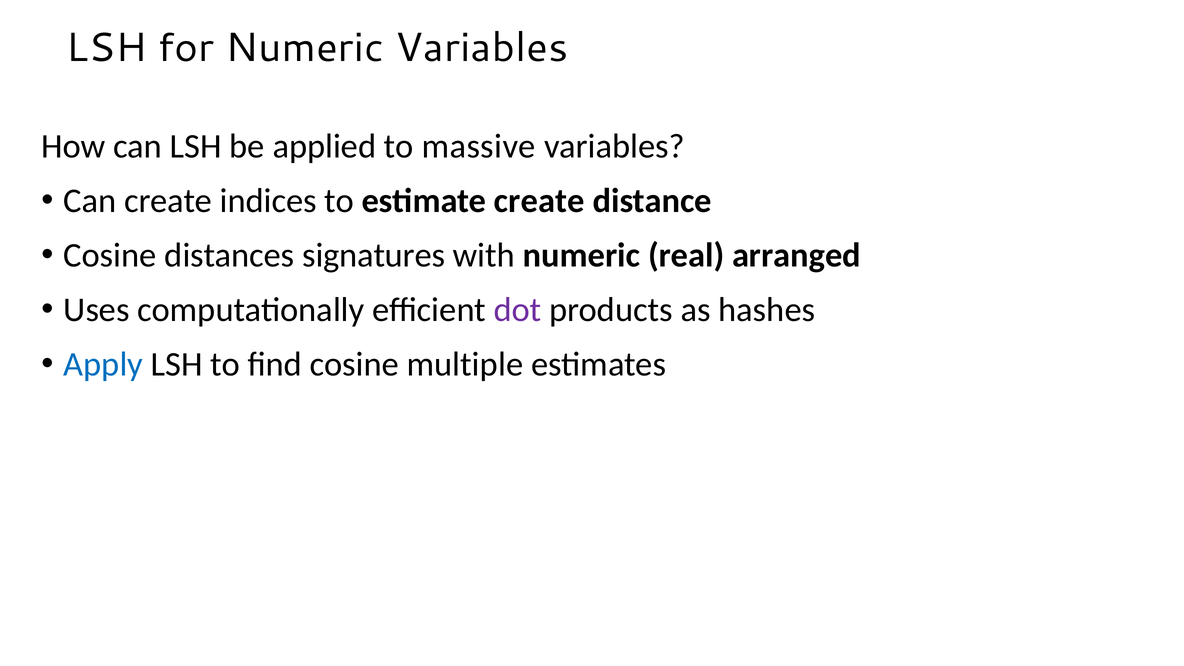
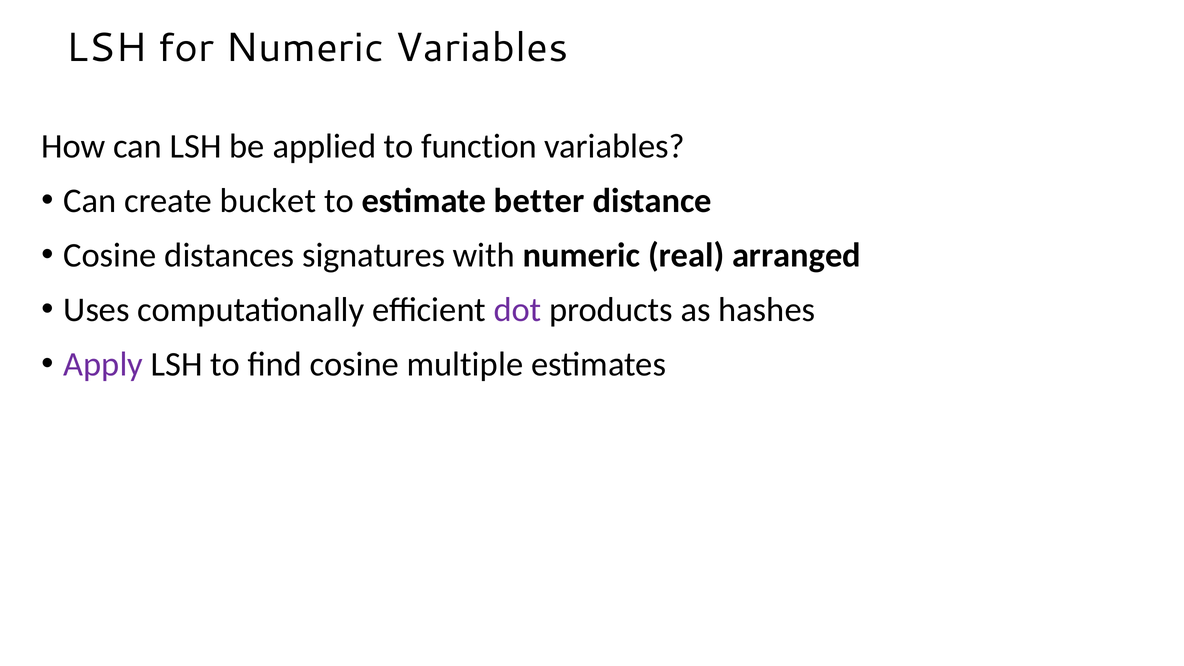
massive: massive -> function (479, 146)
indices: indices -> bucket (268, 201)
estimate create: create -> better (539, 201)
Apply colour: blue -> purple (103, 364)
